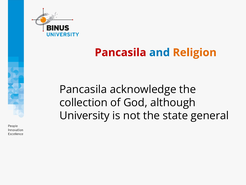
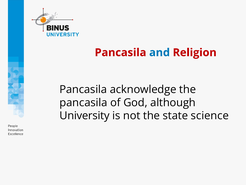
Religion colour: orange -> red (195, 52)
collection: collection -> pancasila (83, 102)
general: general -> science (210, 115)
